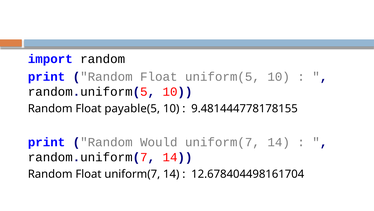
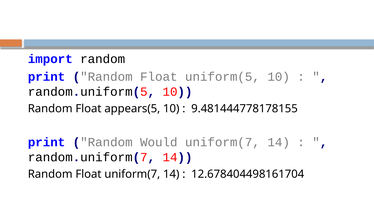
payable(5: payable(5 -> appears(5 (132, 108)
